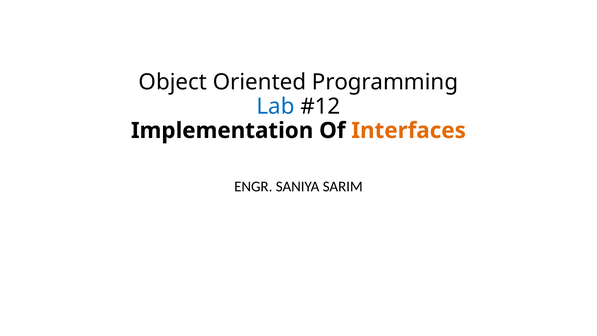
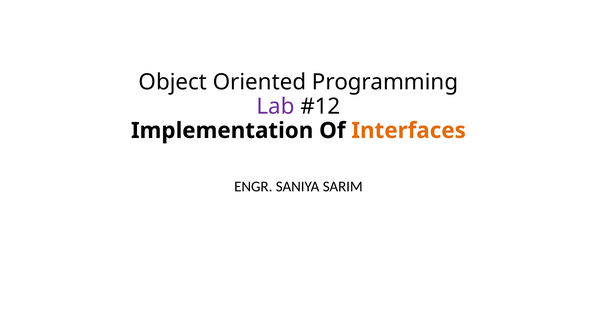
Lab colour: blue -> purple (276, 106)
